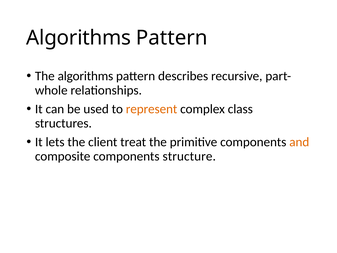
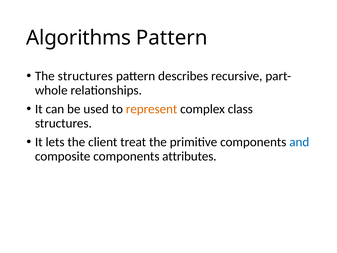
The algorithms: algorithms -> structures (85, 76)
and colour: orange -> blue (299, 142)
structure: structure -> attributes (189, 156)
